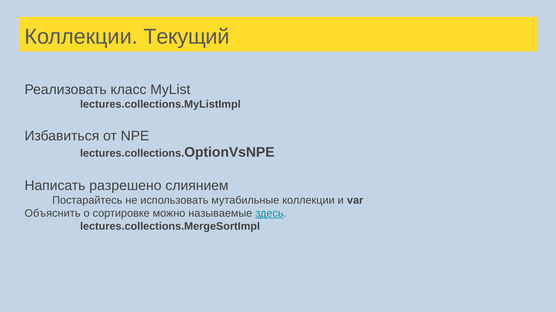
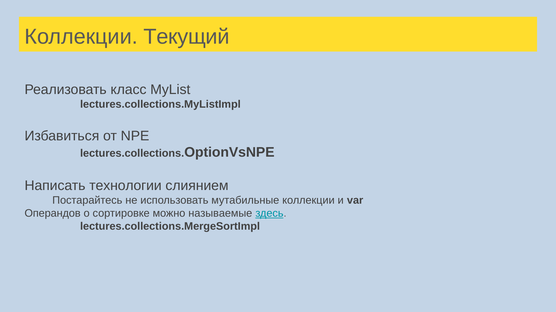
разрешено: разрешено -> технологии (125, 186)
Объяснить: Объяснить -> Операндов (53, 214)
